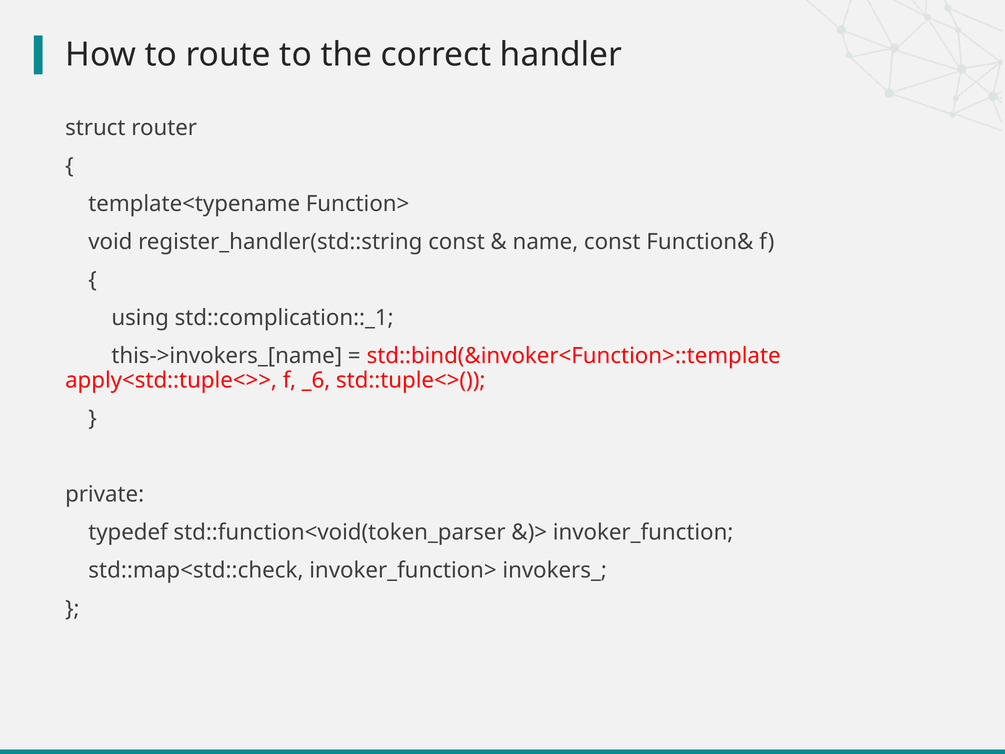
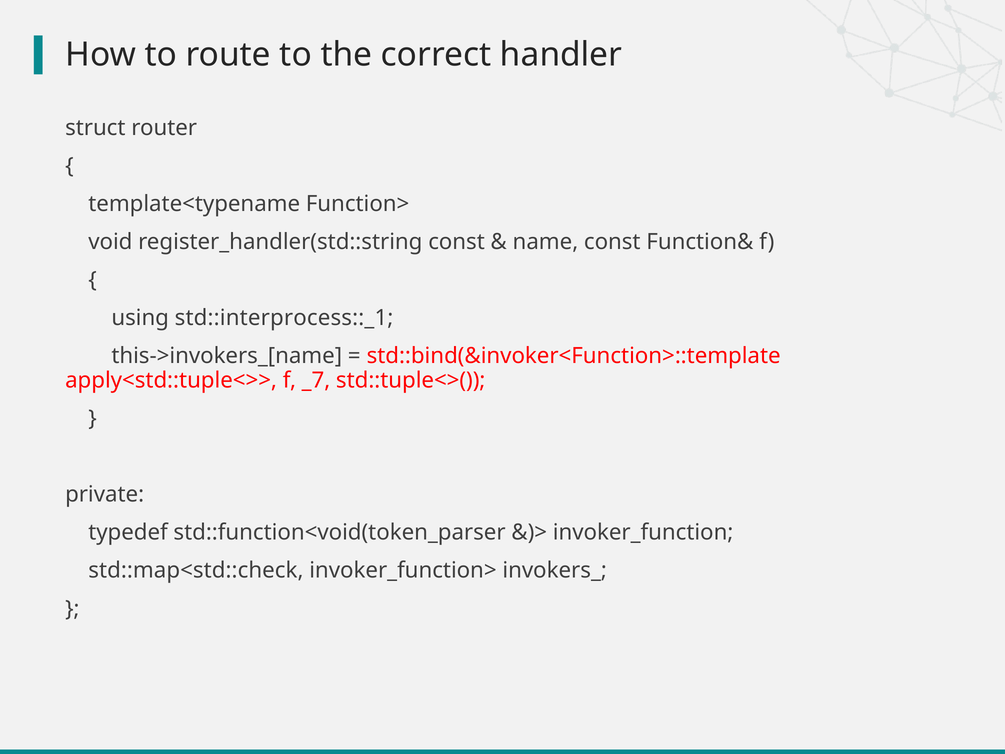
std::complication::_1: std::complication::_1 -> std::interprocess::_1 (284, 318)
_6: _6 -> _7 (316, 380)
